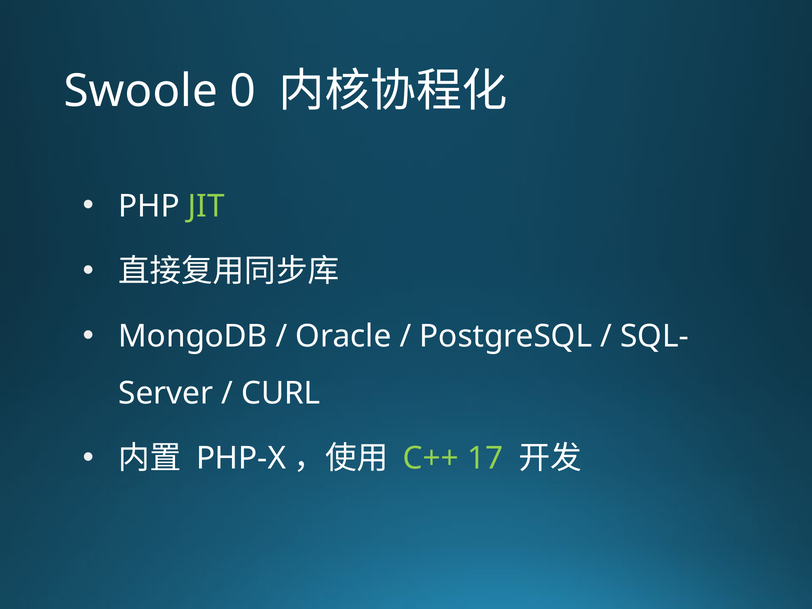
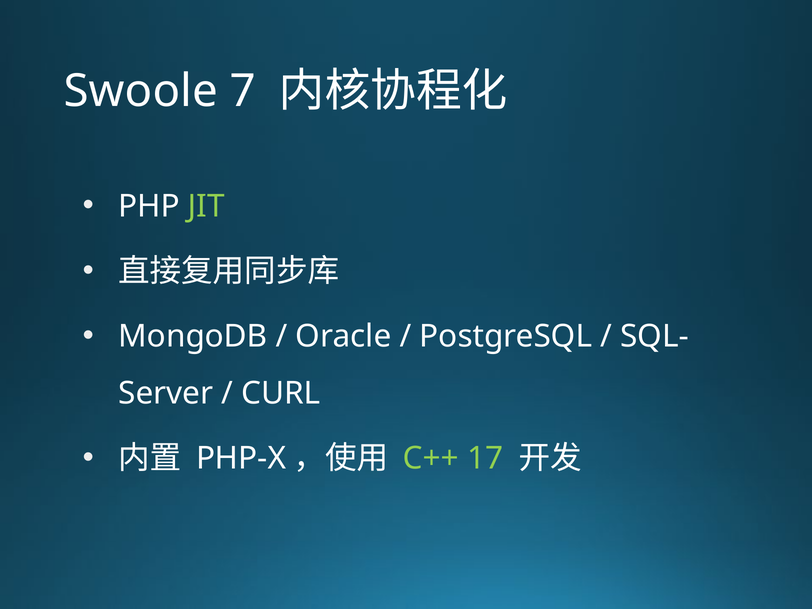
0: 0 -> 7 (243, 91)
